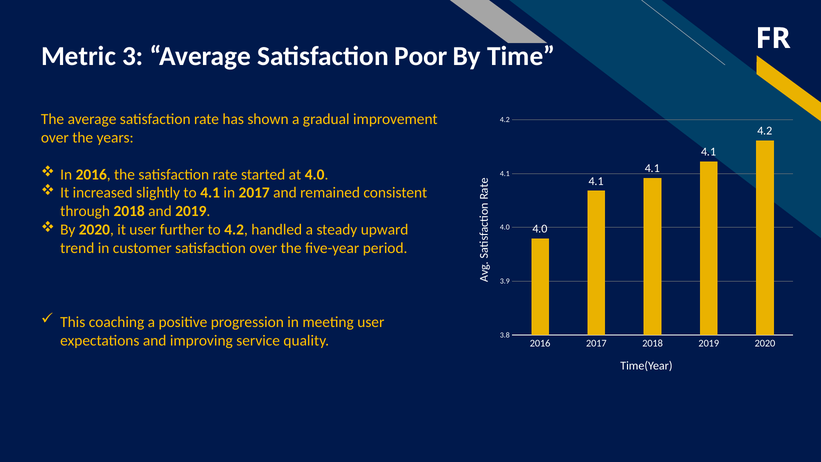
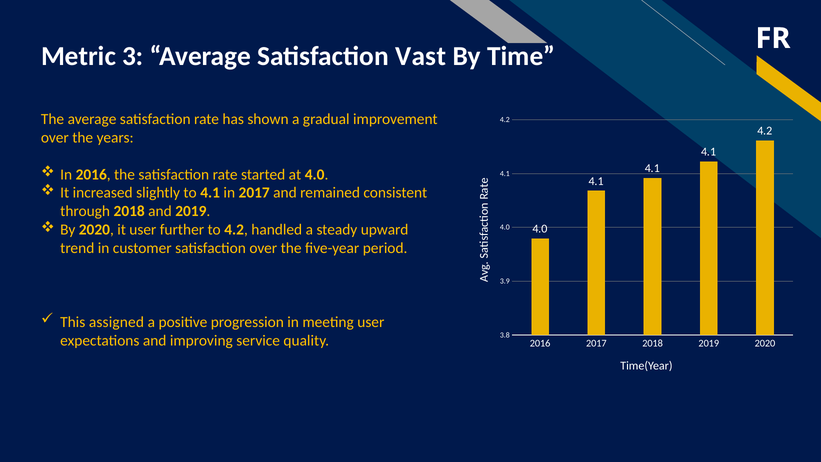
Poor: Poor -> Vast (421, 56)
coaching: coaching -> assigned (116, 322)
